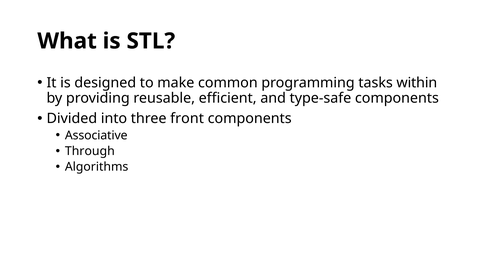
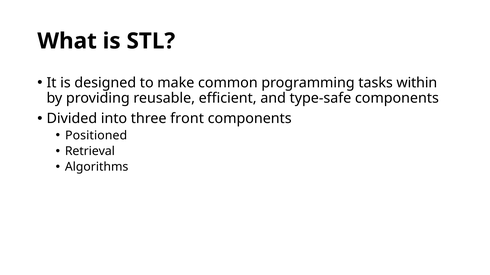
Associative: Associative -> Positioned (96, 136)
Through: Through -> Retrieval (90, 151)
